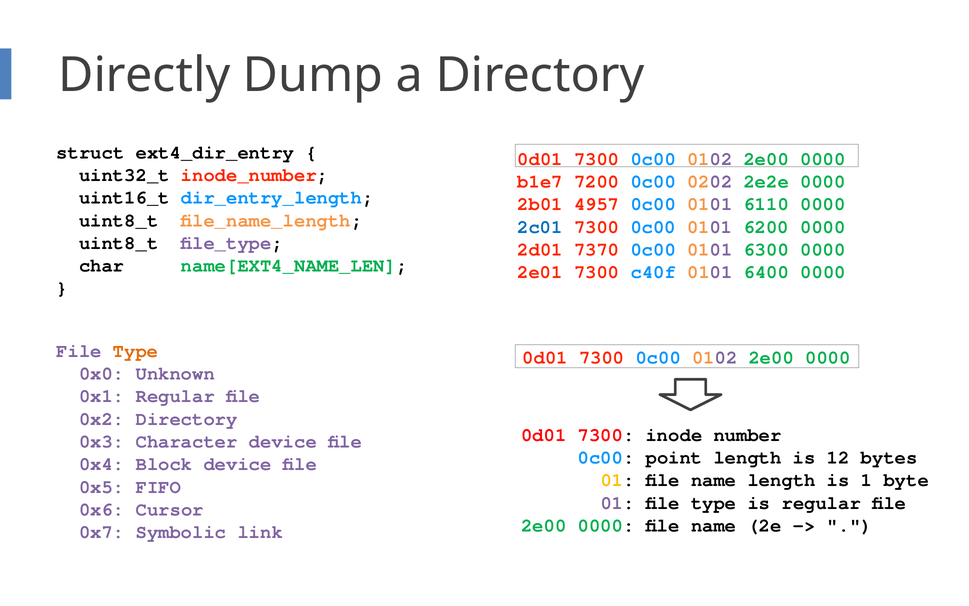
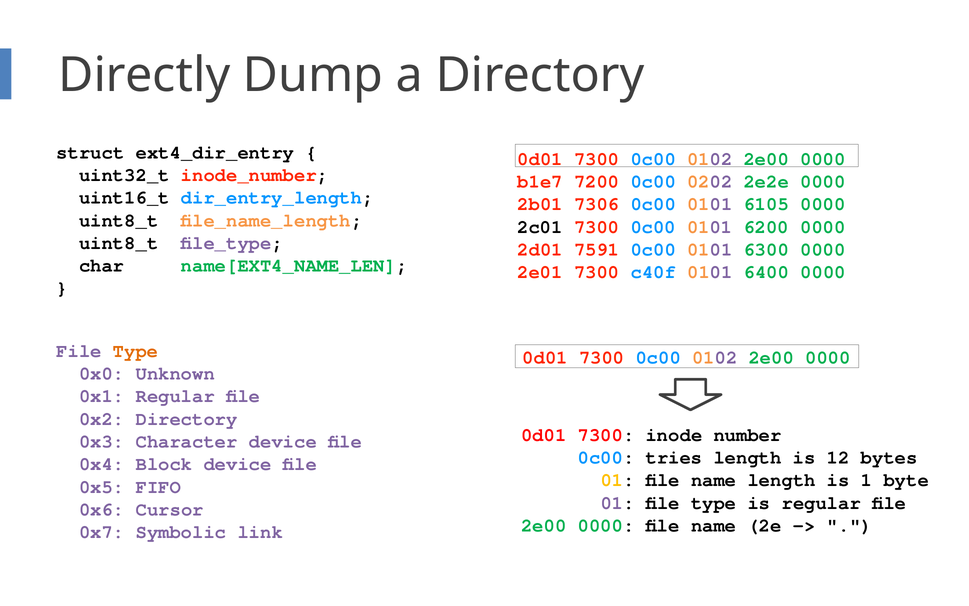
4957: 4957 -> 7306 (597, 204)
6110: 6110 -> 6105 (766, 204)
2c01 colour: blue -> black (540, 227)
7370: 7370 -> 7591 (597, 249)
point: point -> tries (674, 457)
